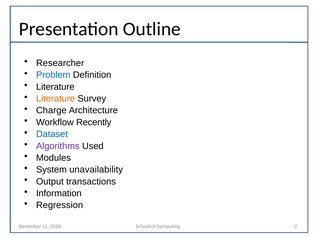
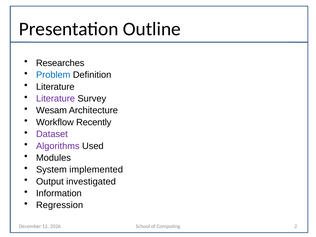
Researcher: Researcher -> Researches (60, 63)
Literature colour: orange -> purple (56, 99)
Charge: Charge -> Wesam (51, 110)
Dataset colour: blue -> purple (52, 134)
unavailability: unavailability -> implemented (96, 170)
transactions: transactions -> investigated (91, 181)
